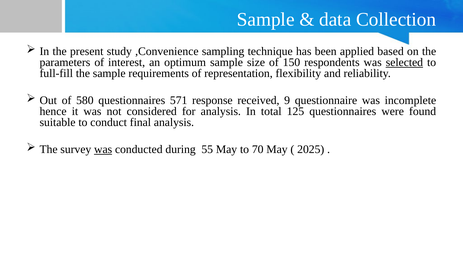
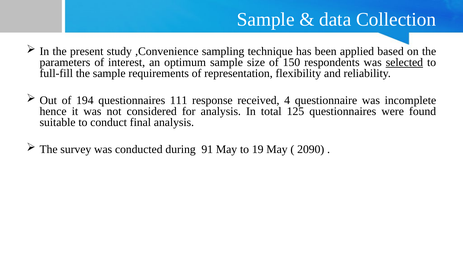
580: 580 -> 194 (85, 100)
571: 571 -> 111 (179, 100)
9: 9 -> 4 (287, 100)
was underline: present -> none (103, 150)
55: 55 -> 91 (207, 150)
70: 70 -> 19 (258, 150)
2025: 2025 -> 2090 (311, 150)
